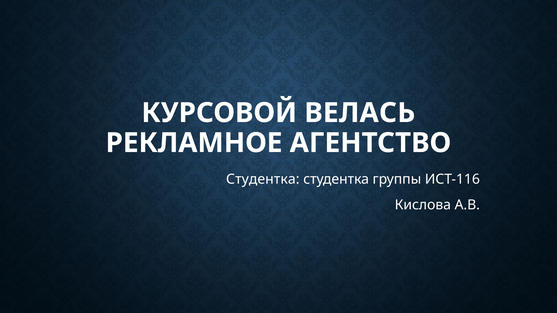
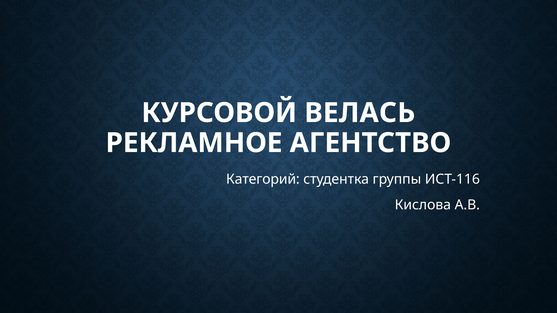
Студентка: Студентка -> Категорий (263, 179)
